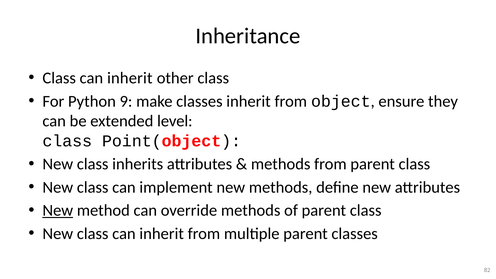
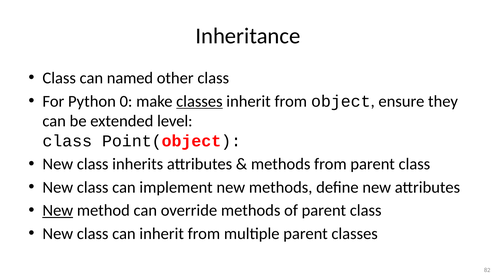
inherit: inherit -> named (130, 78)
9: 9 -> 0 (126, 101)
classes underline: none -> present (199, 101)
